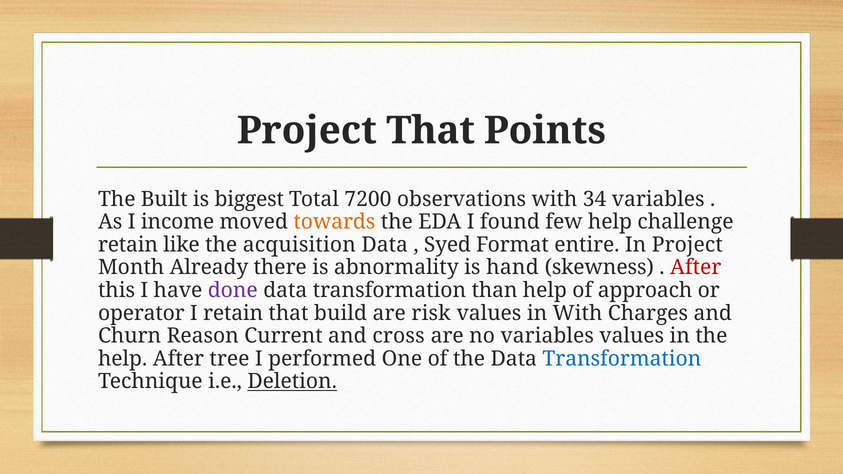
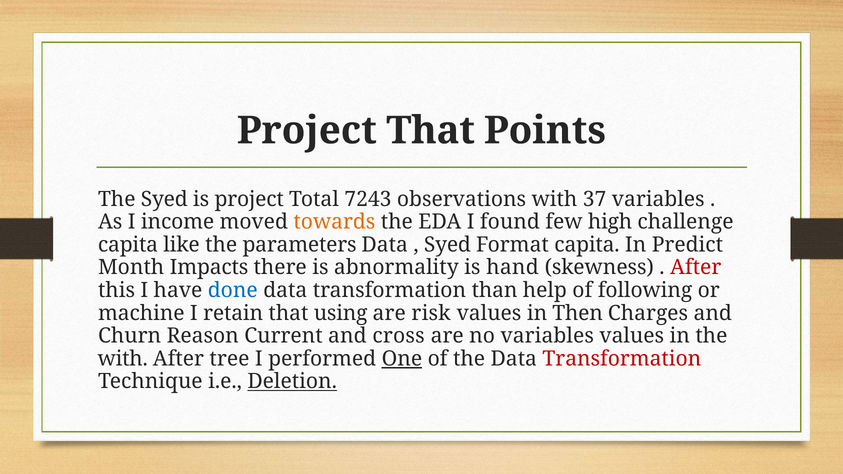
The Built: Built -> Syed (164, 199)
is biggest: biggest -> project (249, 199)
7200: 7200 -> 7243 (368, 199)
34: 34 -> 37 (595, 199)
few help: help -> high (610, 222)
retain: retain -> capita (128, 245)
acquisition: acquisition -> parameters (300, 245)
Format entire: entire -> capita (587, 245)
In Project: Project -> Predict (687, 245)
Already: Already -> Impacts (209, 268)
done colour: purple -> blue (233, 290)
approach: approach -> following (645, 290)
operator: operator -> machine (141, 313)
build: build -> using (341, 313)
in With: With -> Then (578, 313)
help: help -> with (123, 359)
One underline: none -> present (402, 359)
Transformation colour: blue -> red (622, 359)
